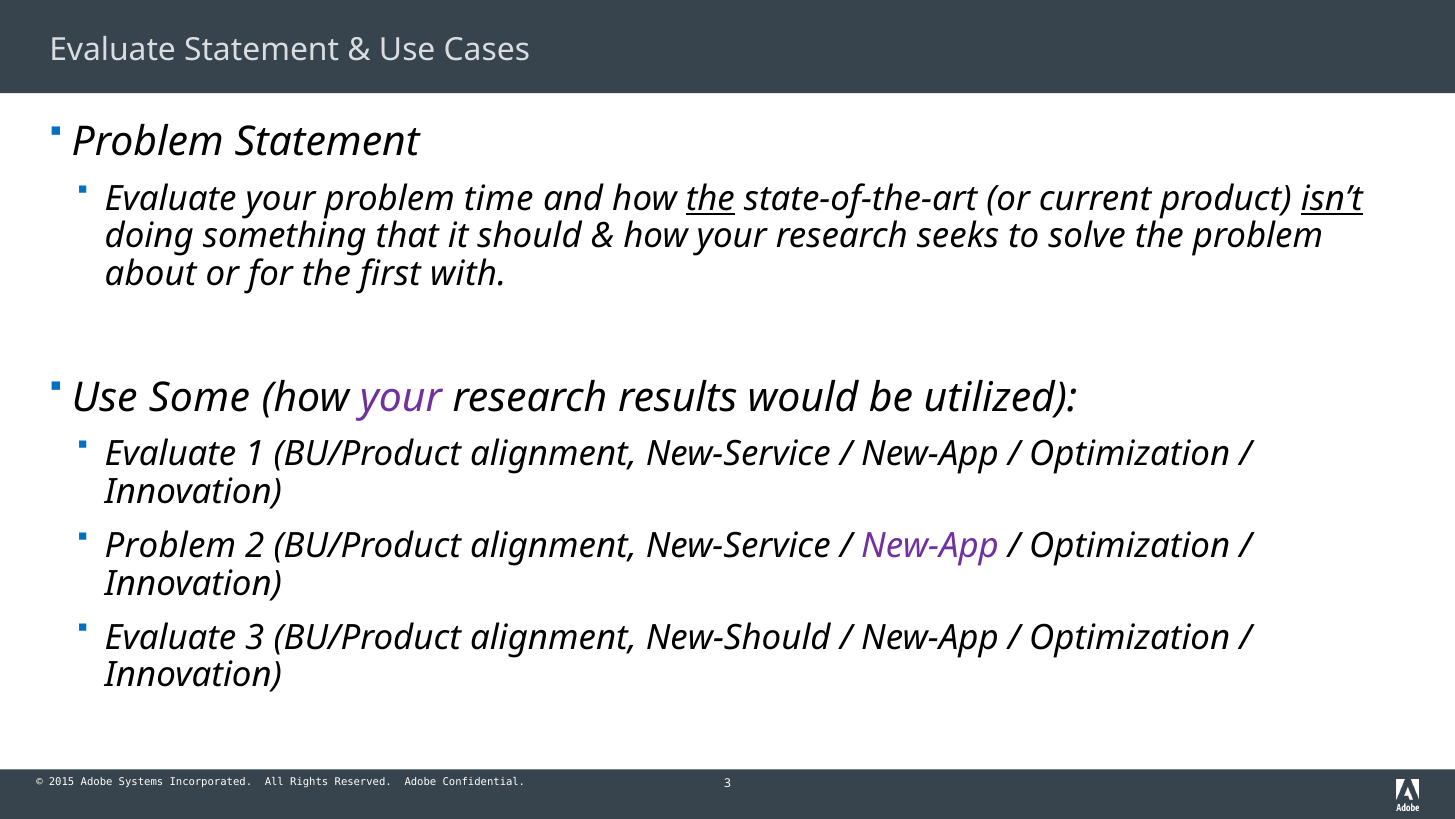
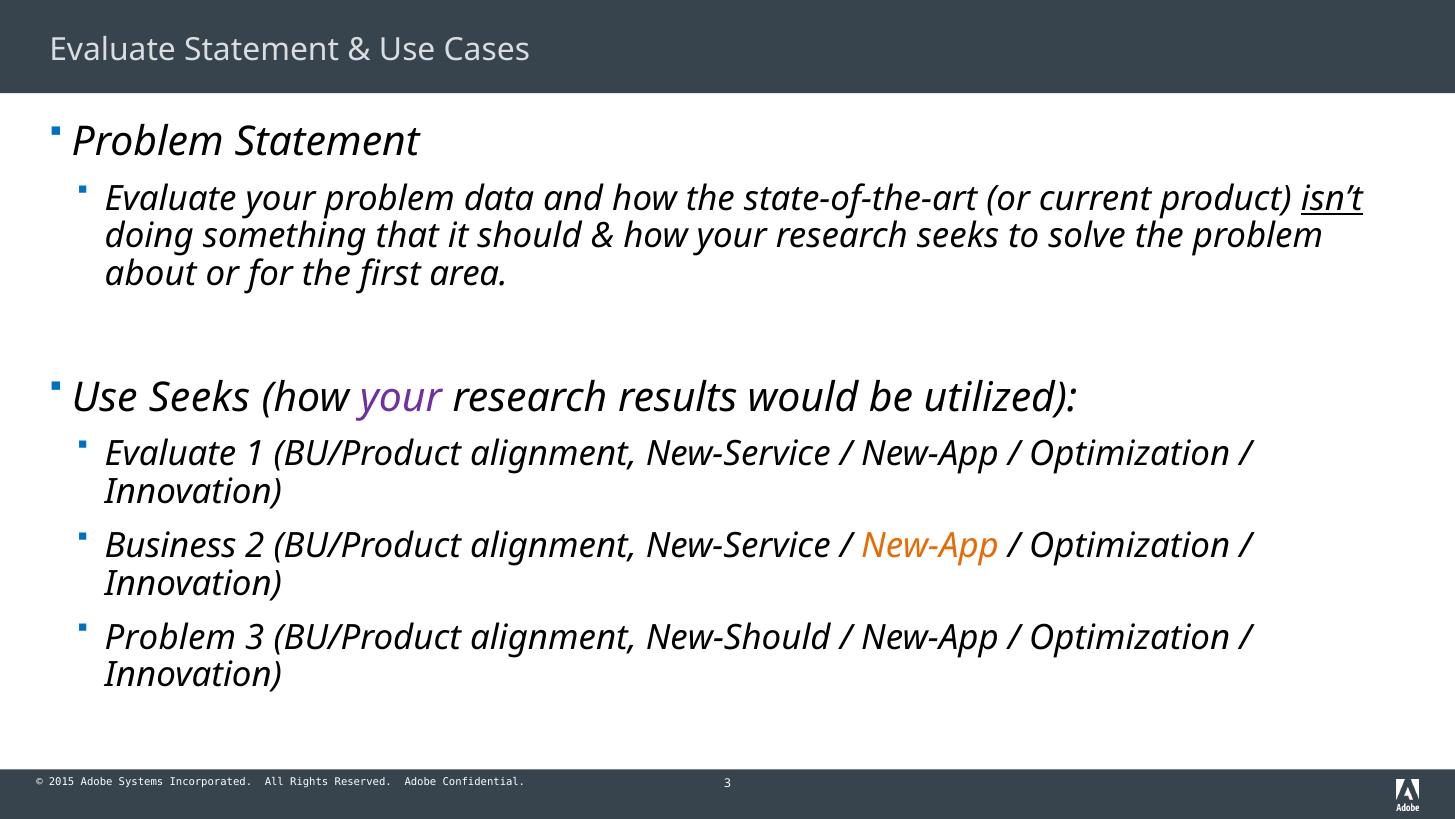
time: time -> data (499, 199)
the underline: present -> none (710, 199)
with: with -> area (469, 274)
Use Some: Some -> Seeks (199, 398)
Problem: Problem -> Business (171, 546)
New-App colour: purple -> orange (930, 546)
Evaluate: Evaluate -> Problem (170, 637)
